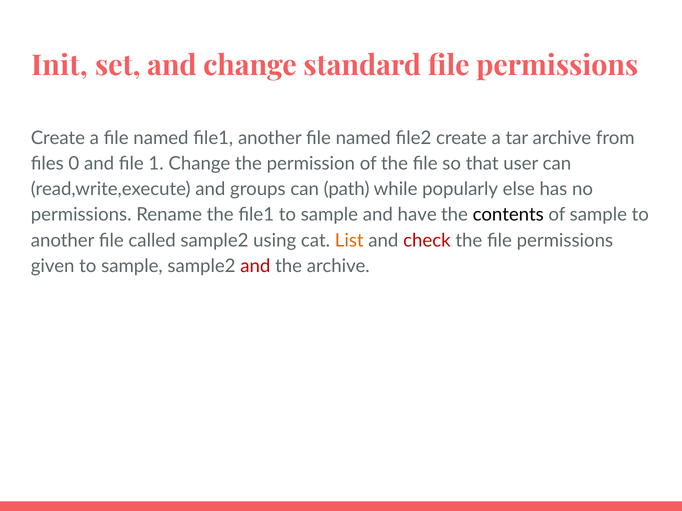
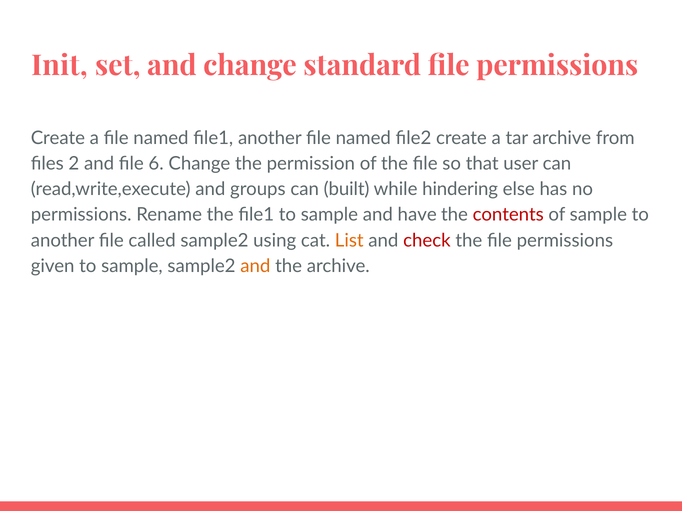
0: 0 -> 2 (74, 164)
1: 1 -> 6 (156, 164)
path: path -> built (347, 189)
popularly: popularly -> hindering (460, 189)
contents colour: black -> red (508, 215)
and colour: red -> orange (255, 266)
